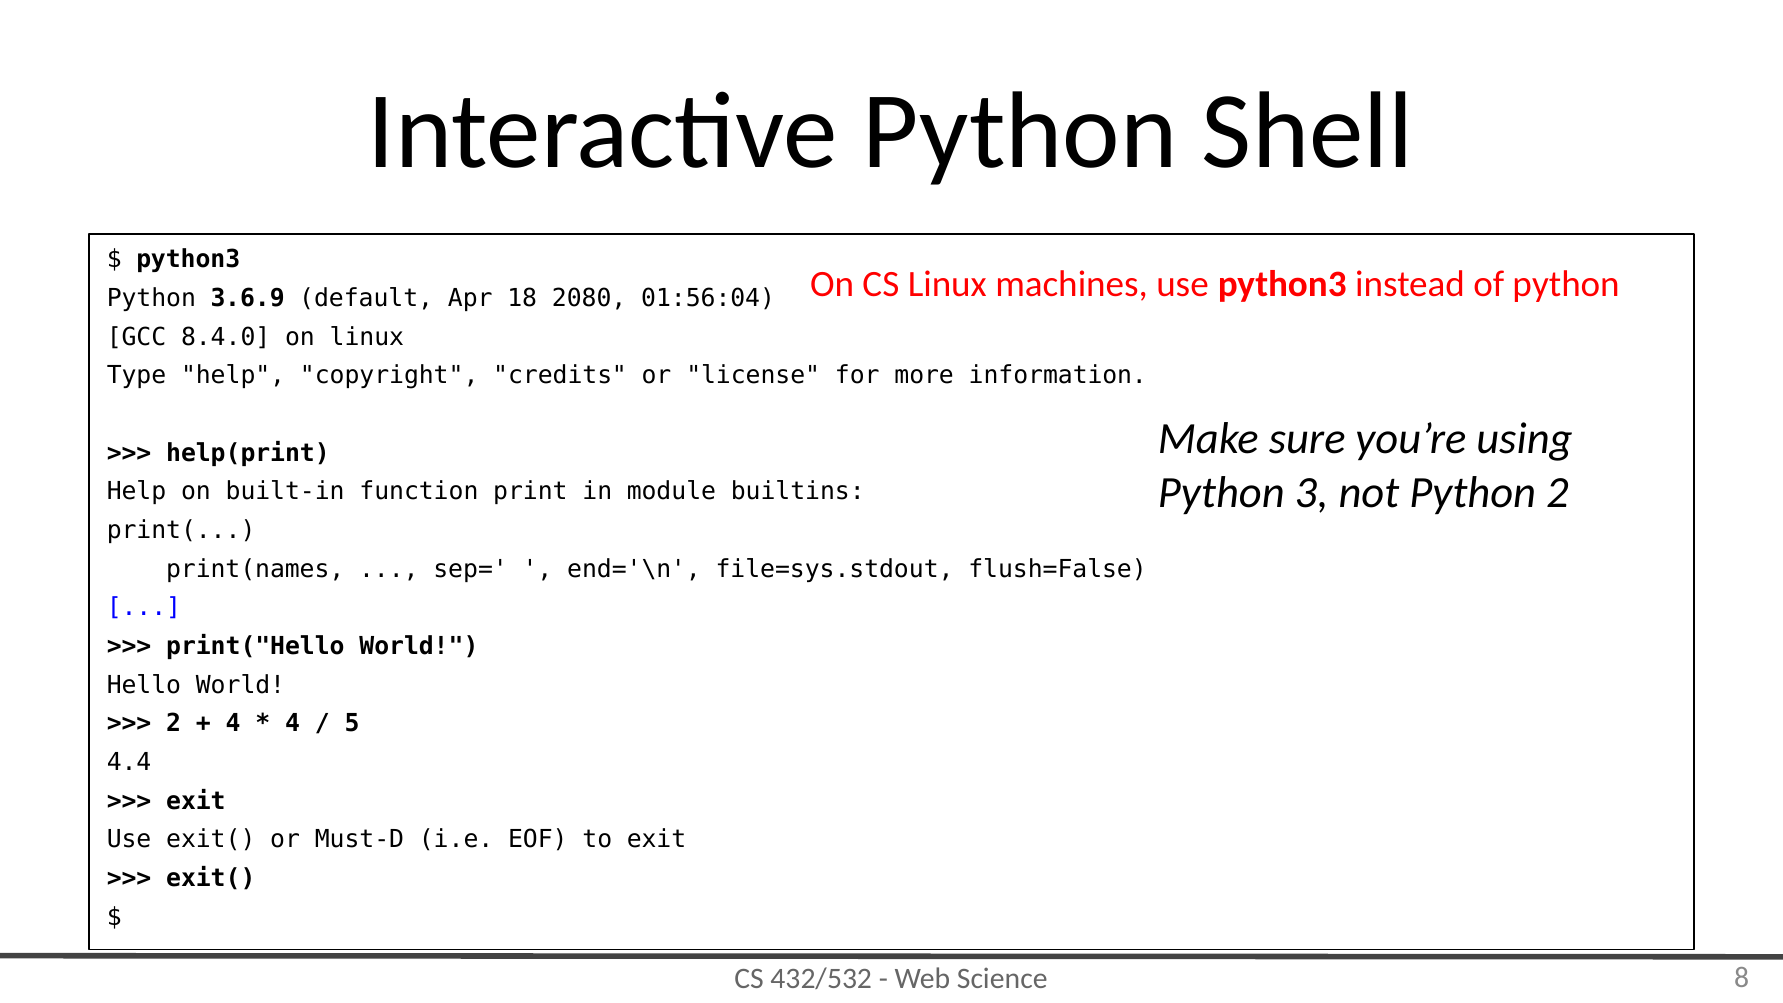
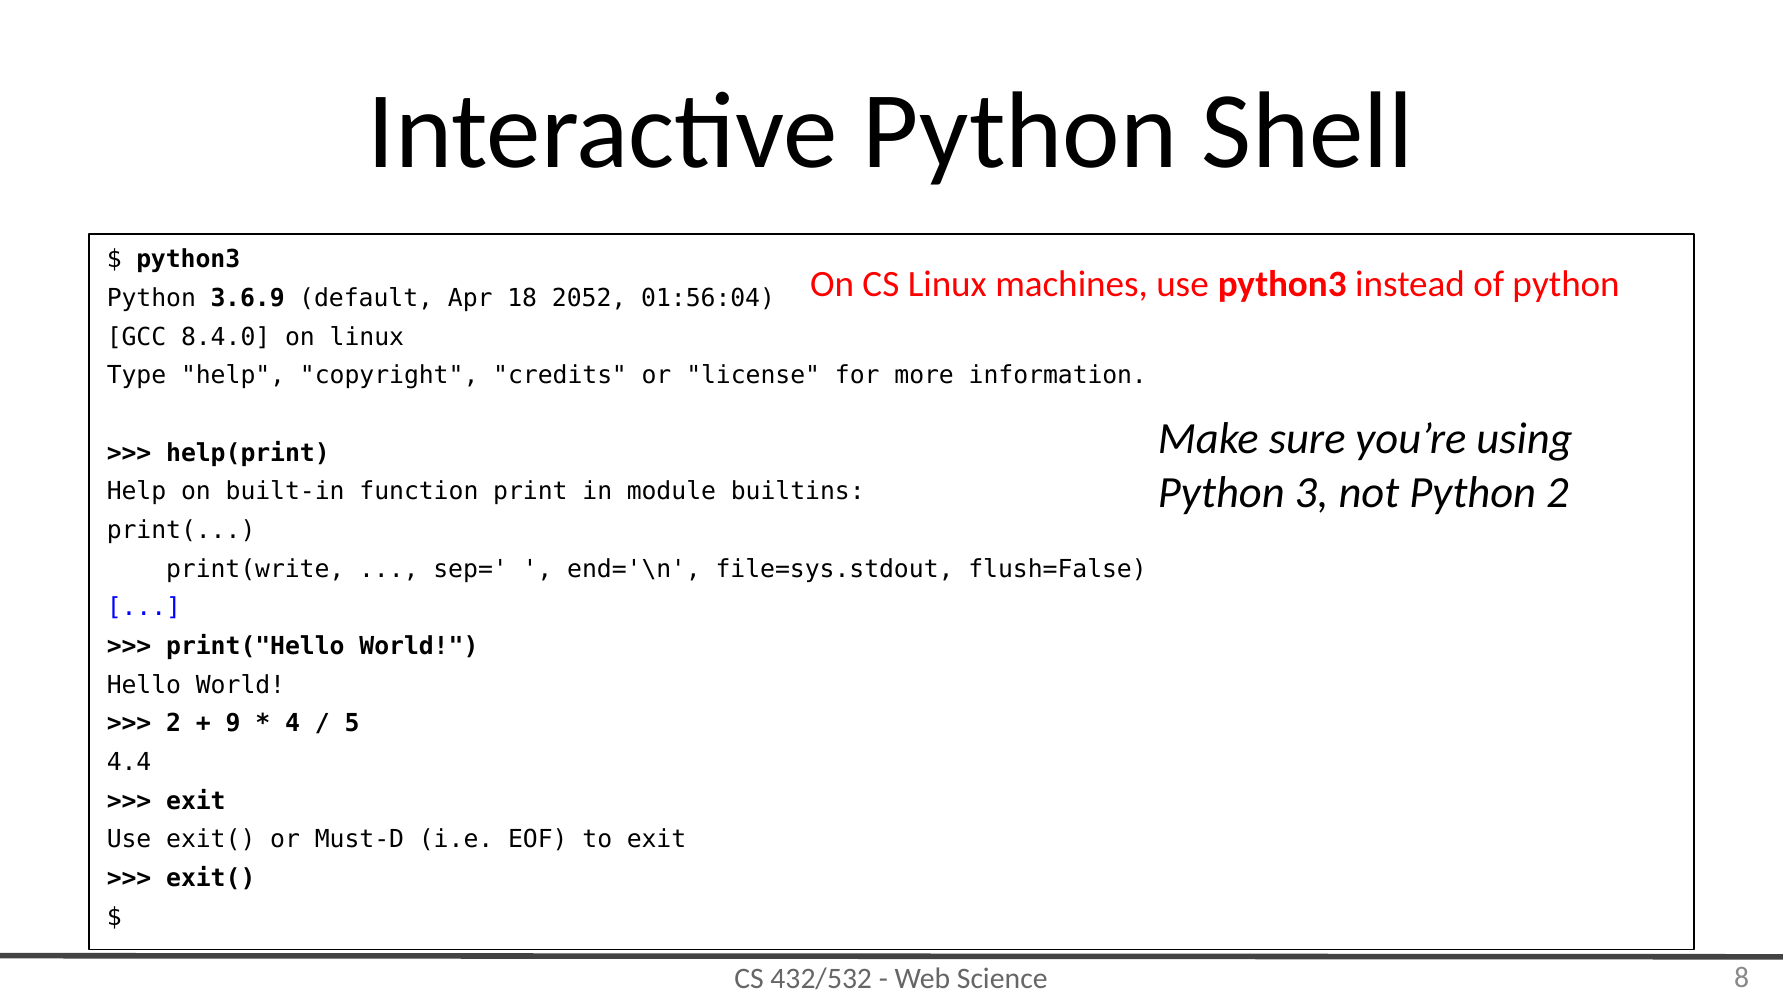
2080: 2080 -> 2052 (589, 298)
print(names: print(names -> print(write (255, 569)
4: 4 -> 9 (233, 724)
